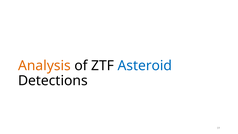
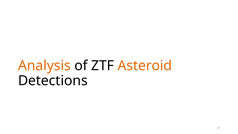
Asteroid colour: blue -> orange (145, 66)
